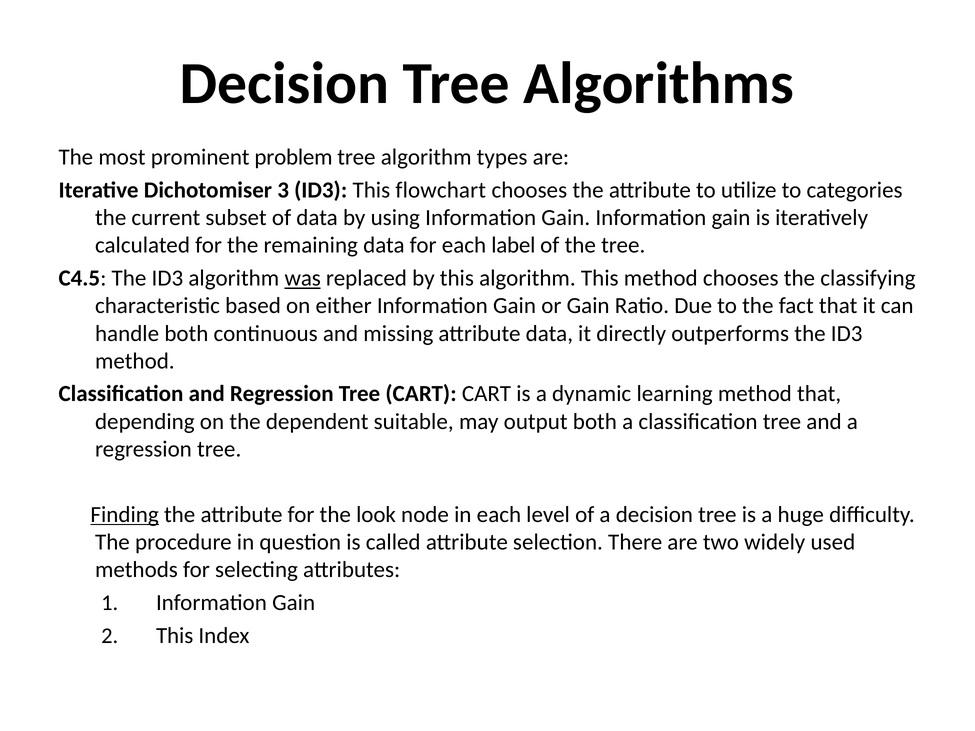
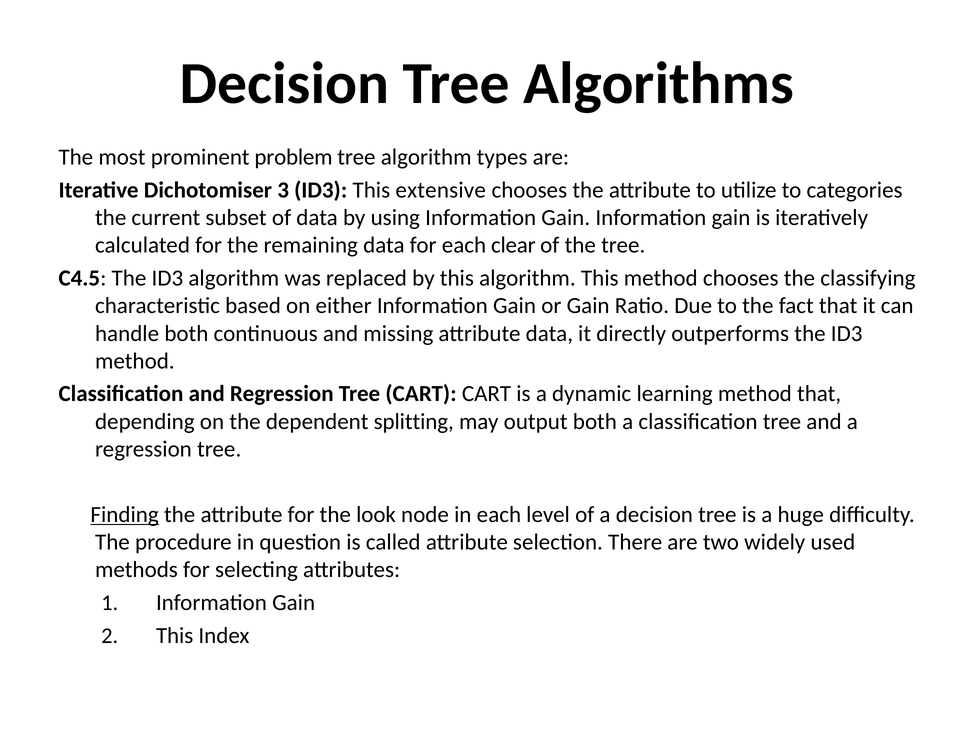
flowchart: flowchart -> extensive (441, 190)
label: label -> clear (513, 245)
was underline: present -> none (303, 278)
suitable: suitable -> splitting (414, 422)
